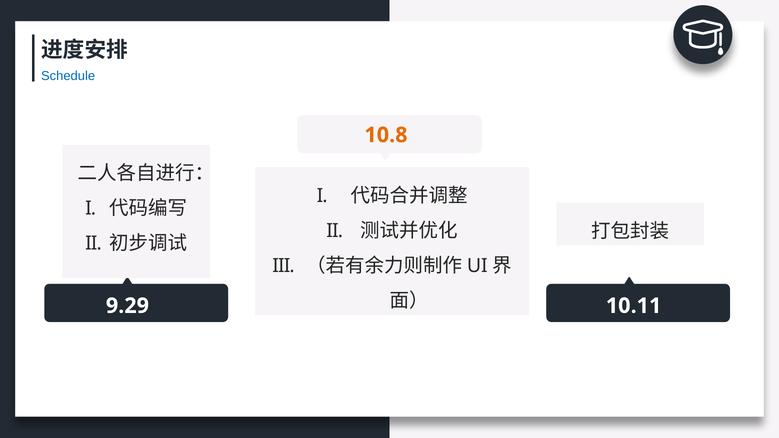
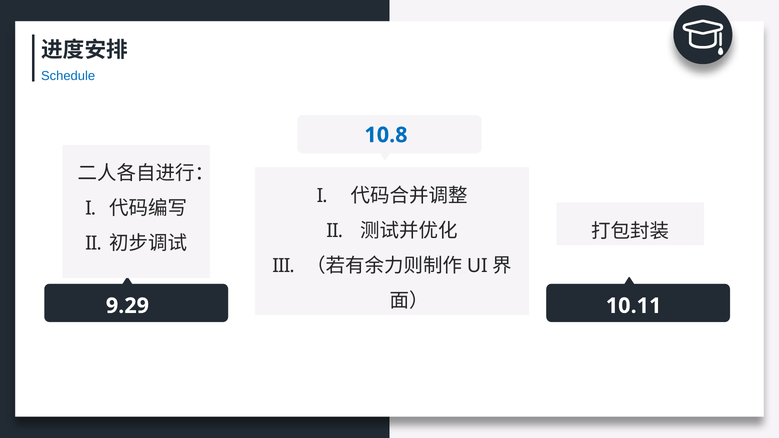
10.8 colour: orange -> blue (386, 135)
